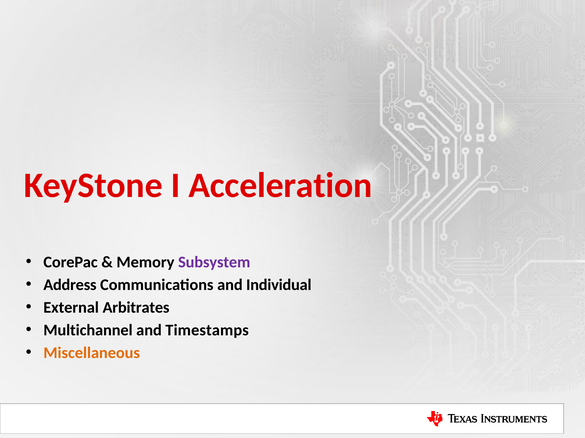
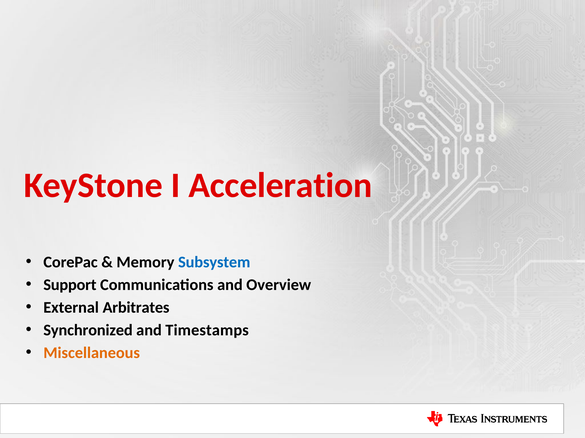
Subsystem colour: purple -> blue (214, 262)
Address: Address -> Support (70, 285)
Individual: Individual -> Overview (279, 285)
Multichannel: Multichannel -> Synchronized (88, 331)
